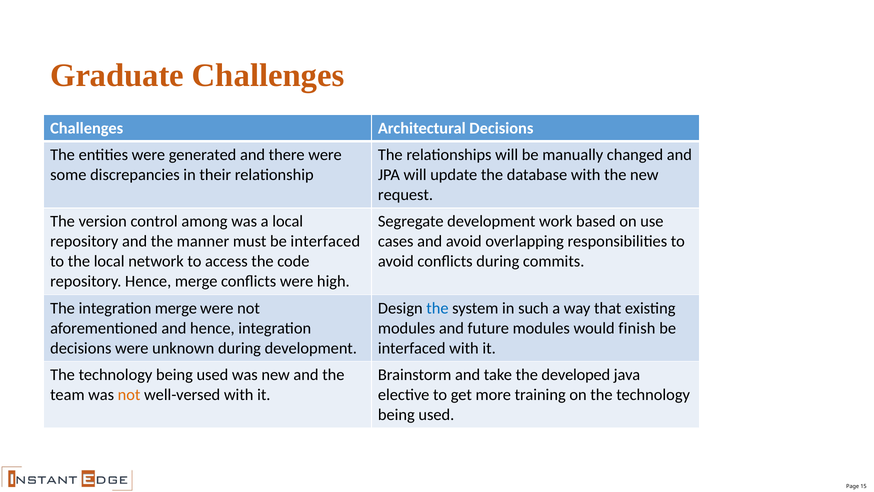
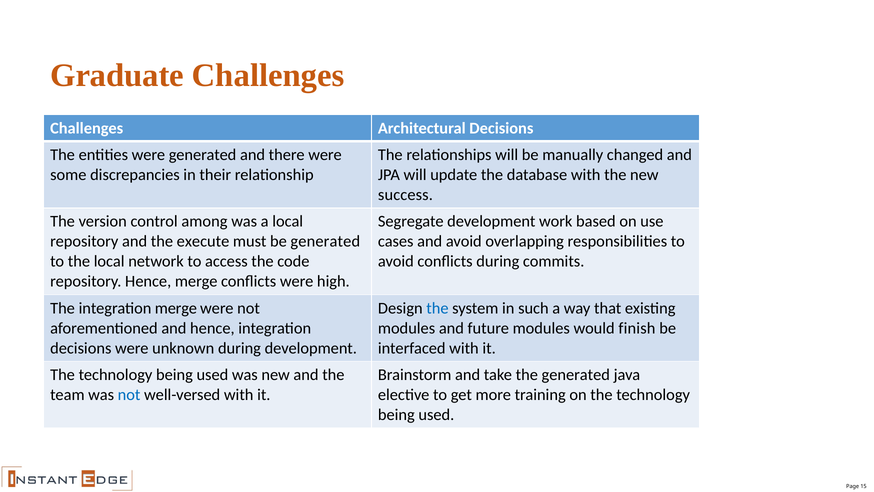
request: request -> success (405, 195)
manner: manner -> execute (203, 241)
must be interfaced: interfaced -> generated (325, 241)
the developed: developed -> generated (576, 375)
not colour: orange -> blue (129, 395)
